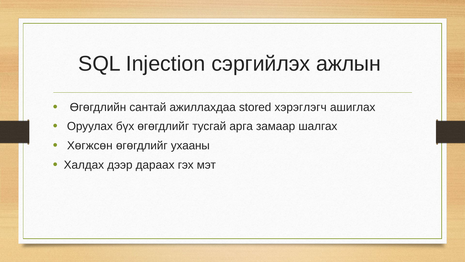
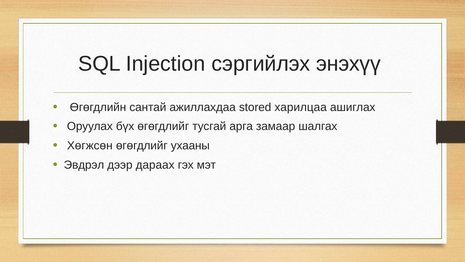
ажлын: ажлын -> энэхүү (348, 64)
хэрэглэгч: хэрэглэгч -> харилцаа (301, 107)
Халдах: Халдах -> Эвдрэл (84, 165)
